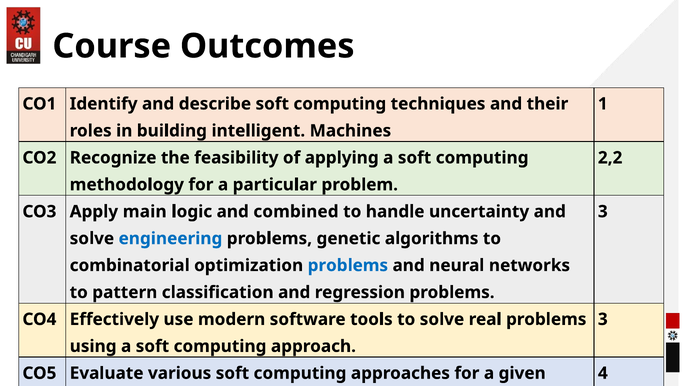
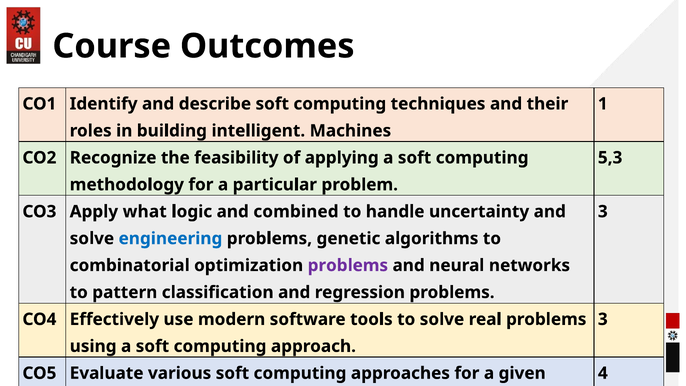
2,2: 2,2 -> 5,3 (610, 158)
main: main -> what (145, 212)
problems colour: blue -> purple (348, 265)
